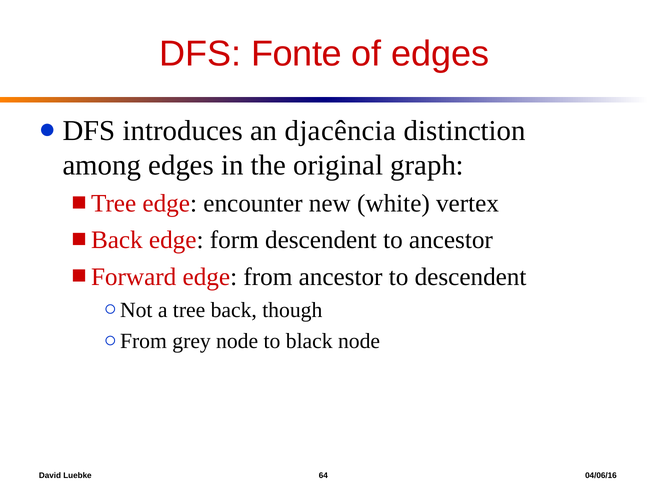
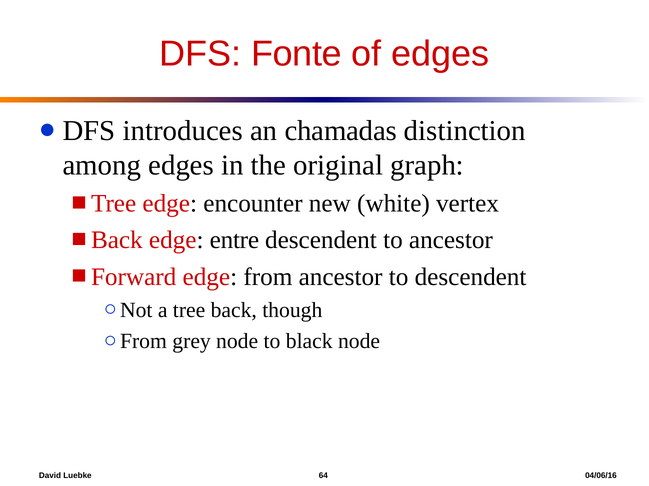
djacência: djacência -> chamadas (341, 131)
form: form -> entre (234, 241)
